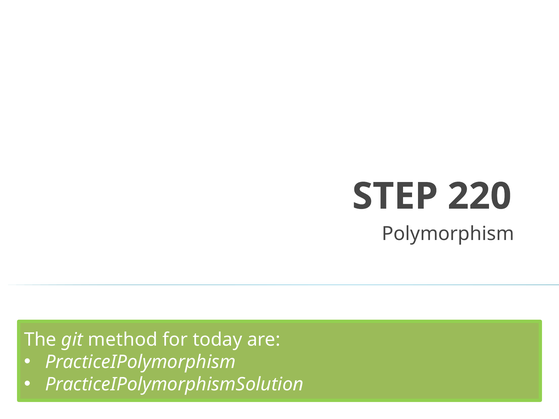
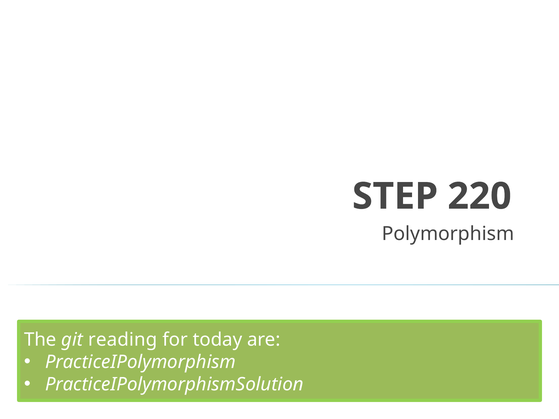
method: method -> reading (123, 340)
